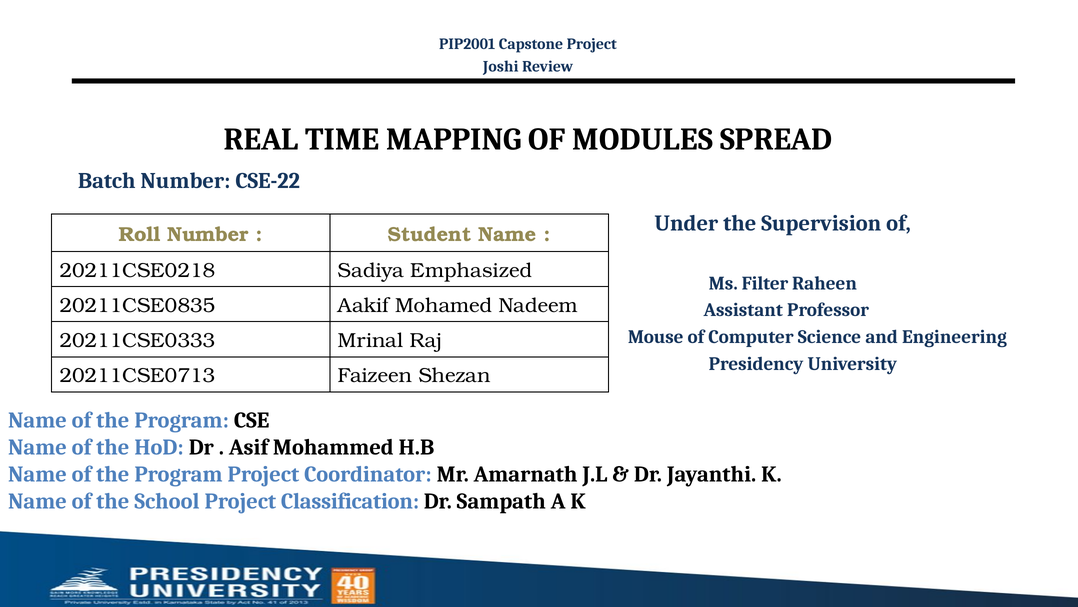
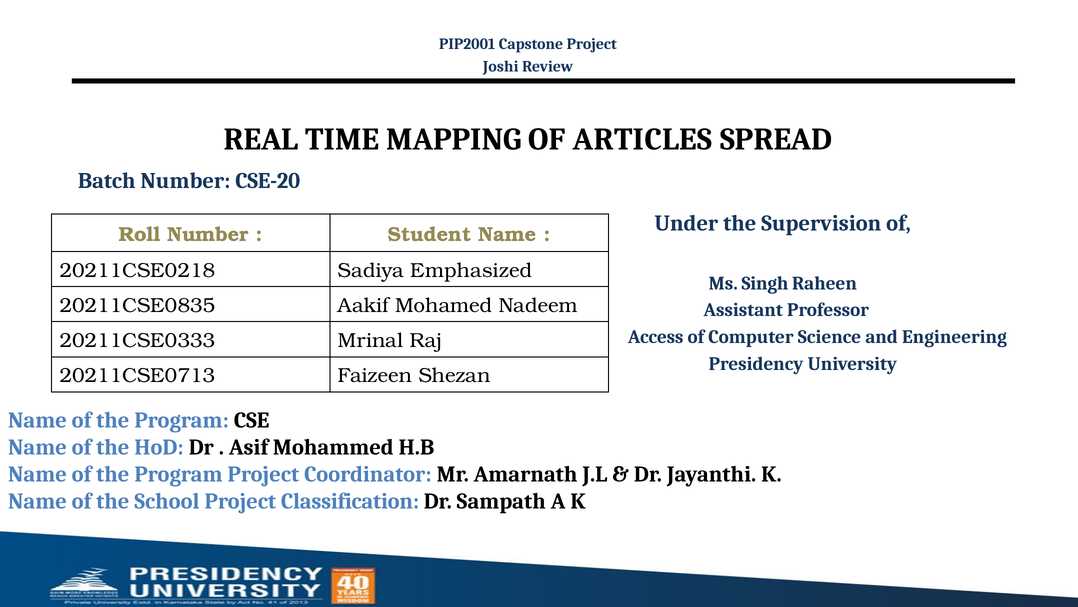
MODULES: MODULES -> ARTICLES (643, 139)
CSE-22: CSE-22 -> CSE-20 (268, 180)
Filter: Filter -> Singh (765, 283)
Mouse: Mouse -> Access (656, 337)
